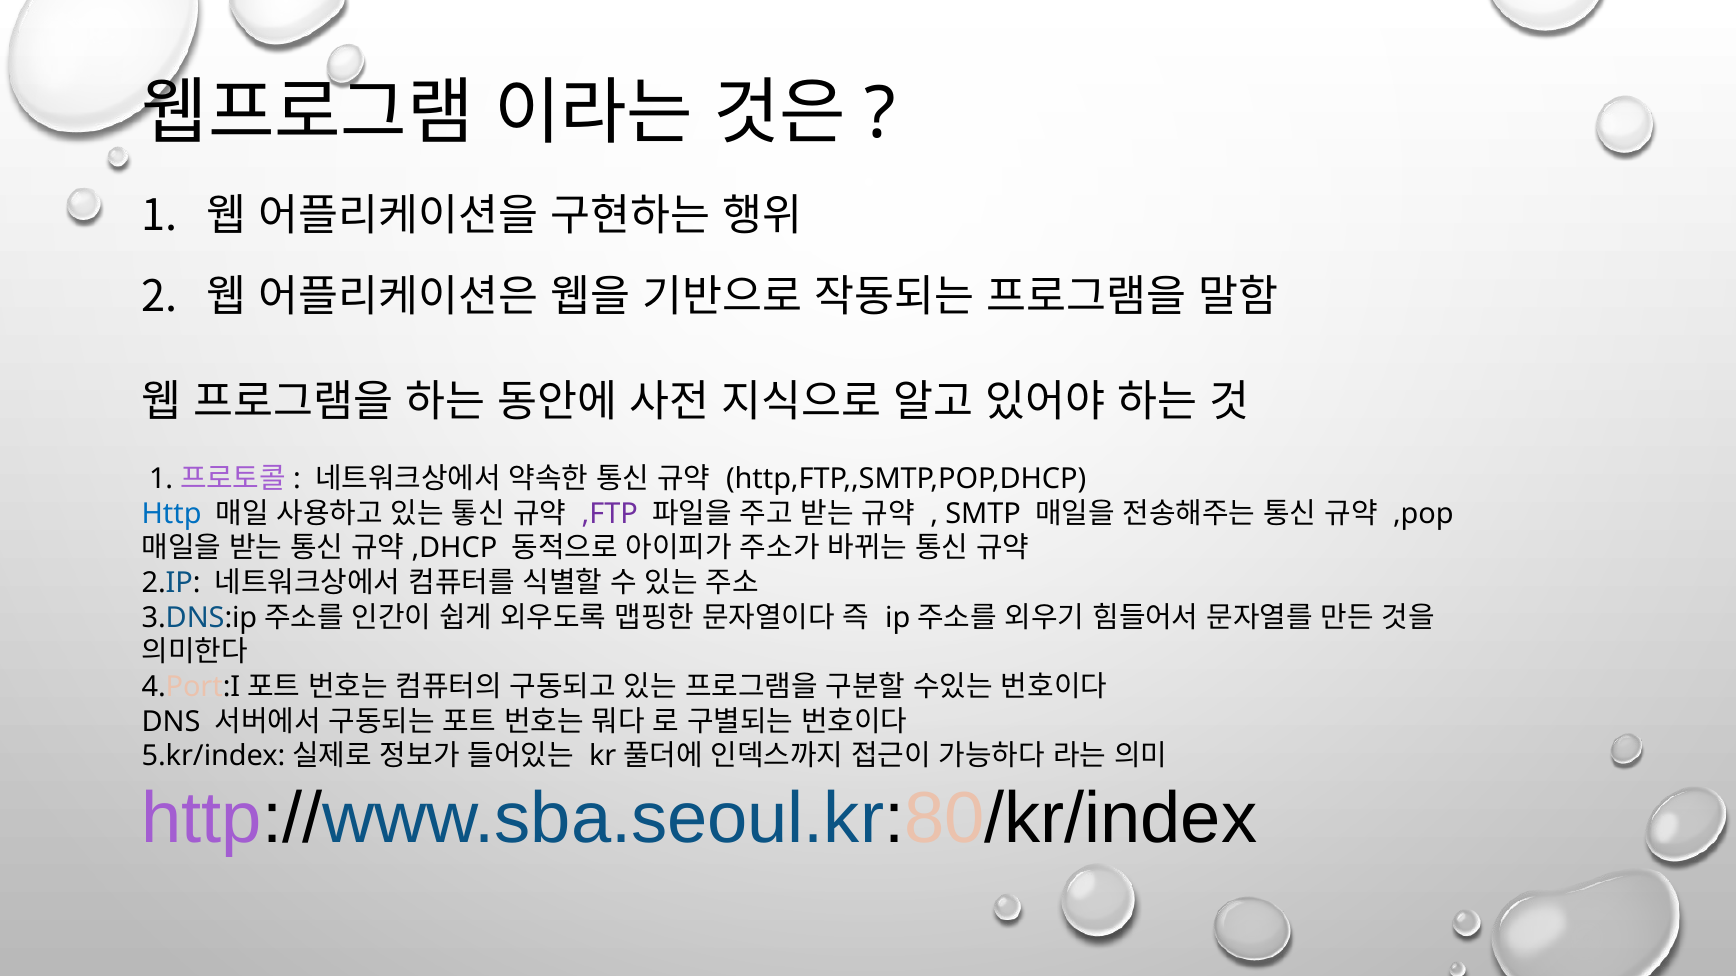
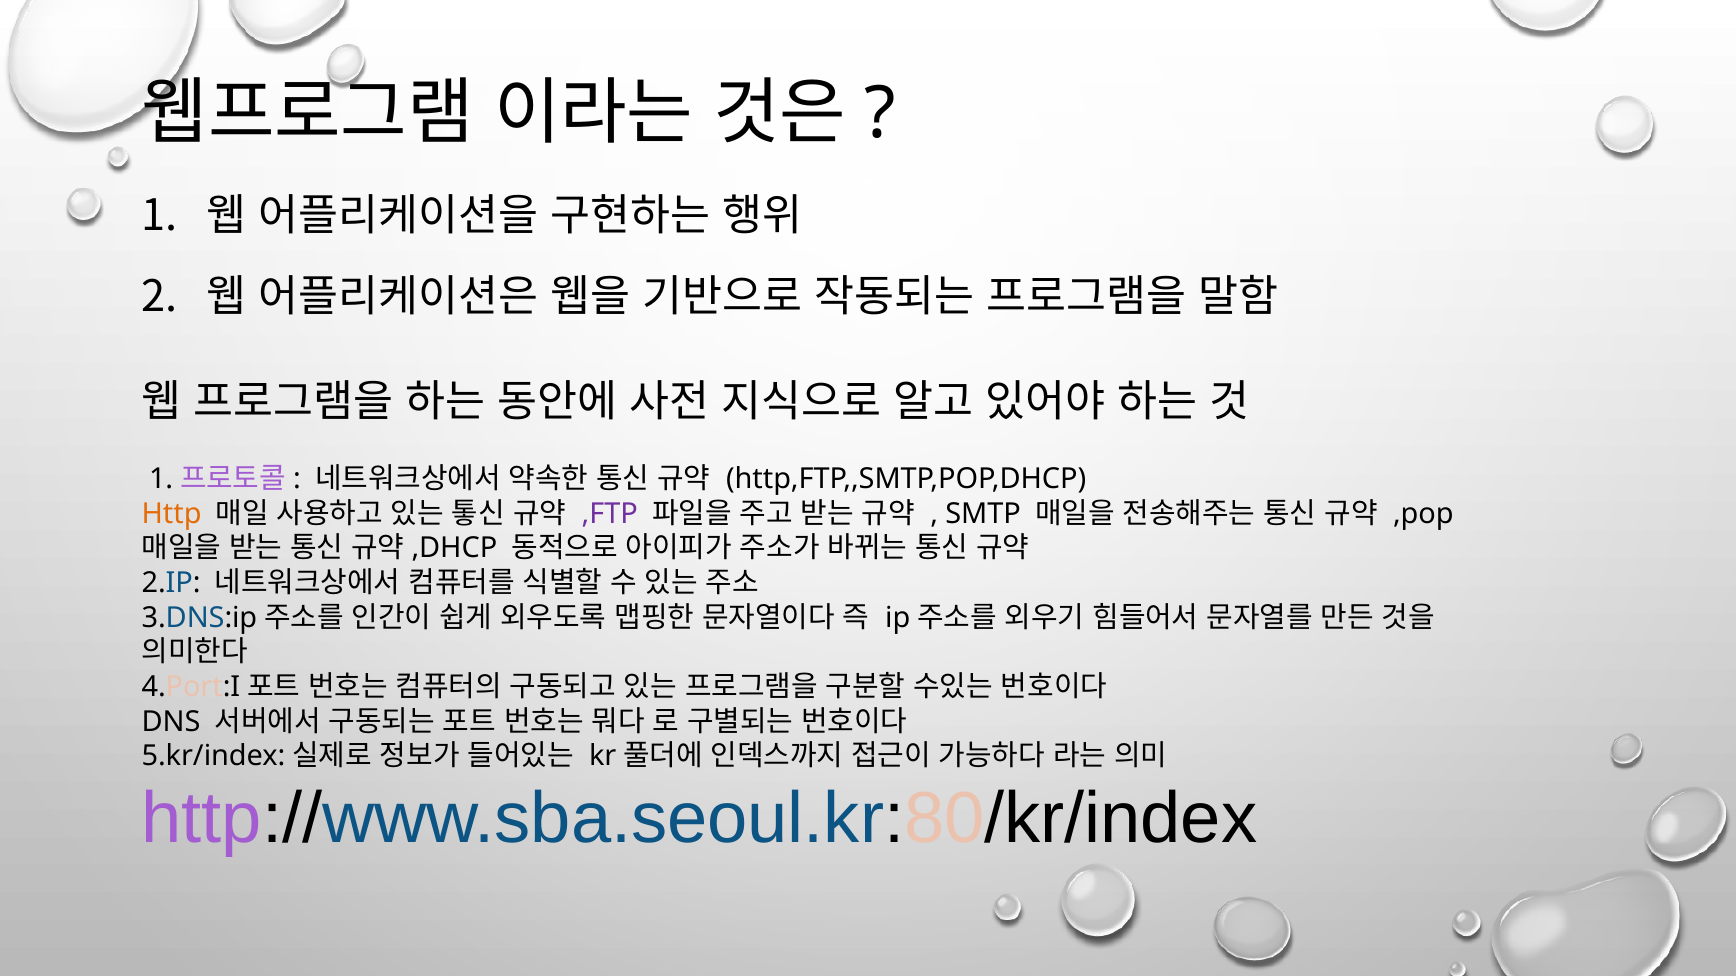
Http colour: blue -> orange (172, 514)
